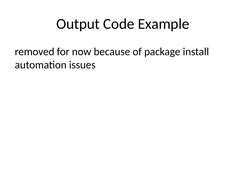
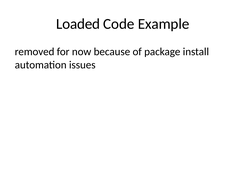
Output: Output -> Loaded (78, 24)
